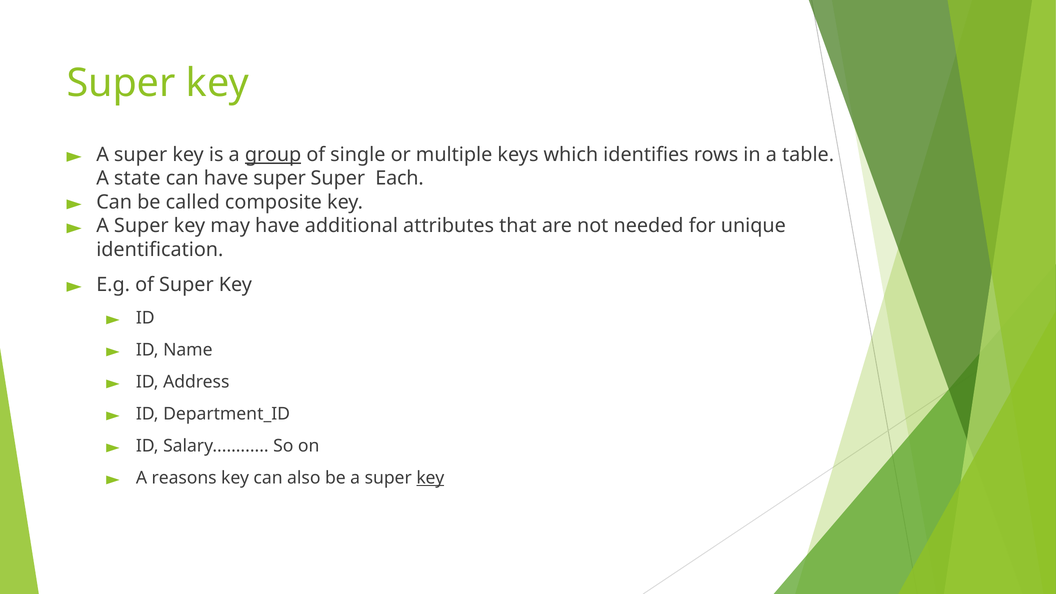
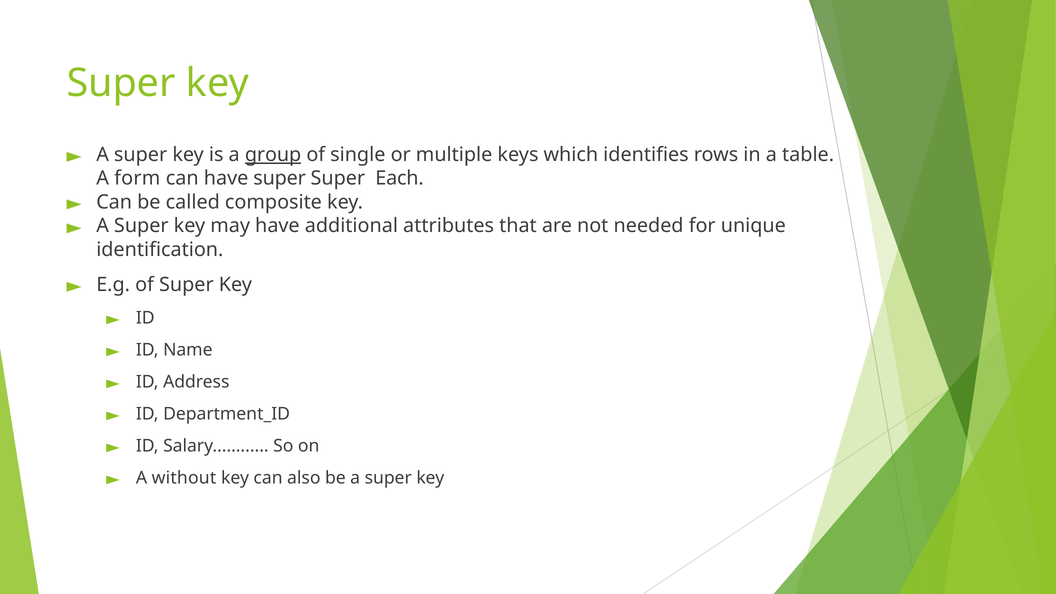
state: state -> form (137, 178)
reasons: reasons -> without (184, 478)
key underline: present -> none (430, 478)
